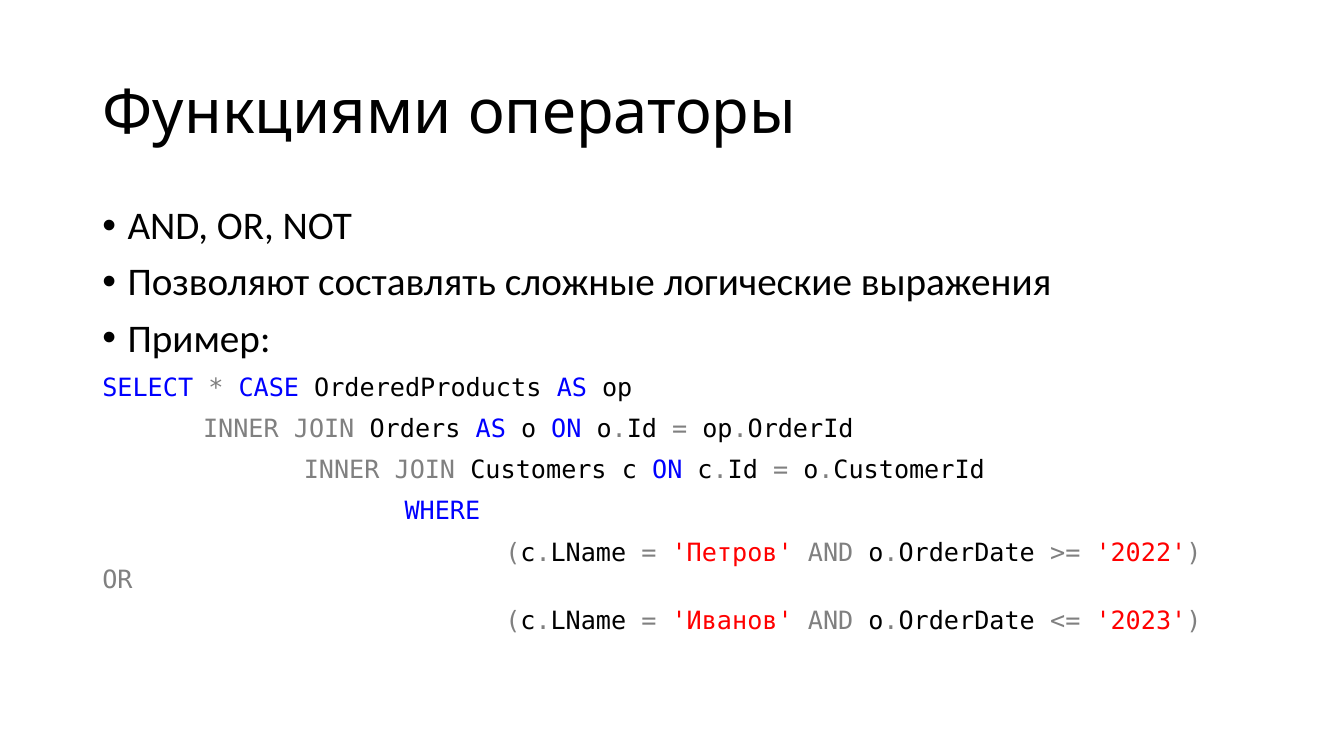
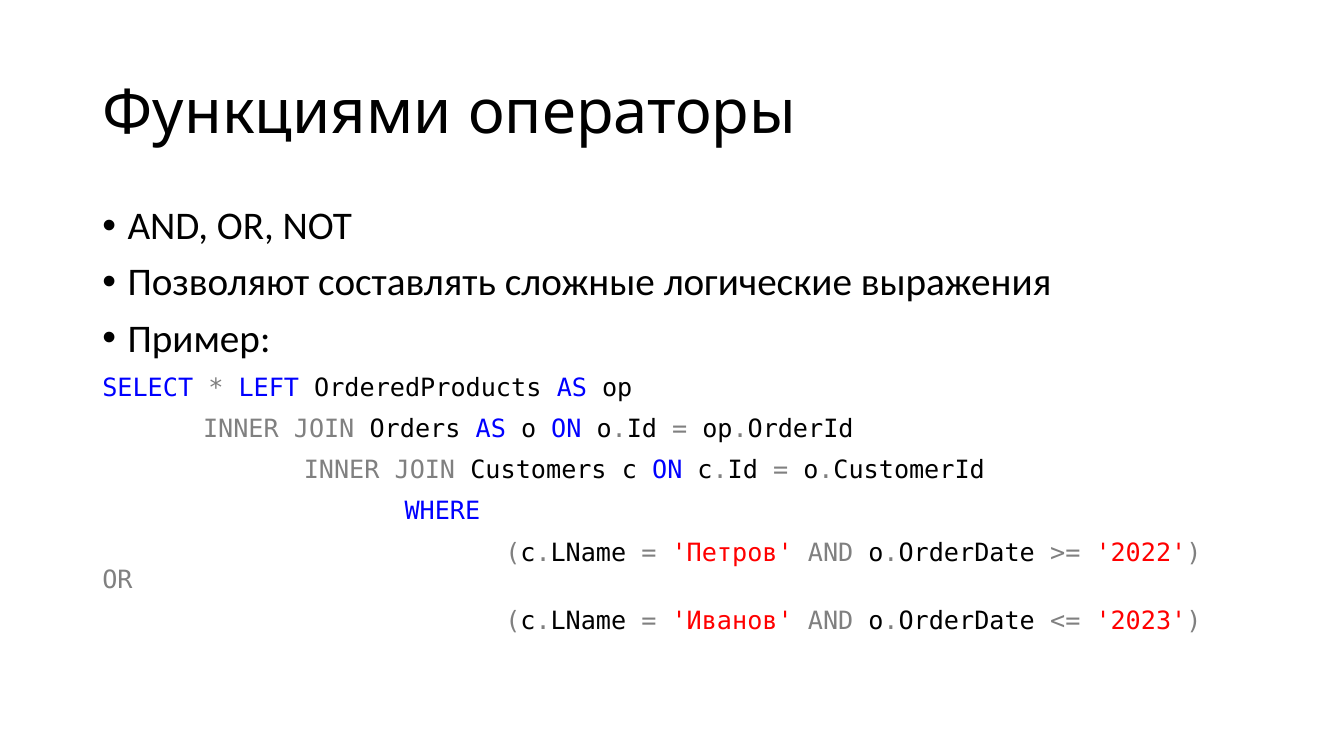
CASE: CASE -> LEFT (269, 388)
